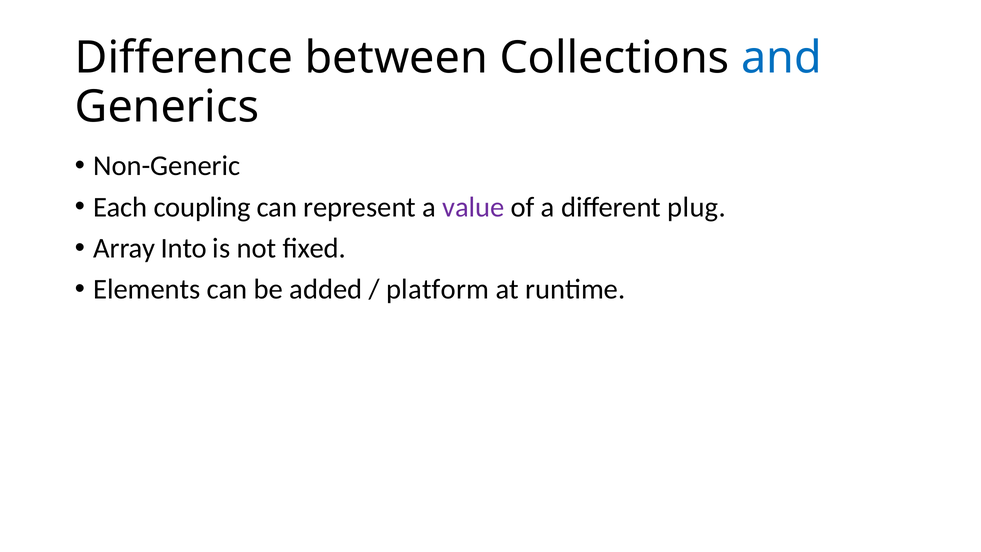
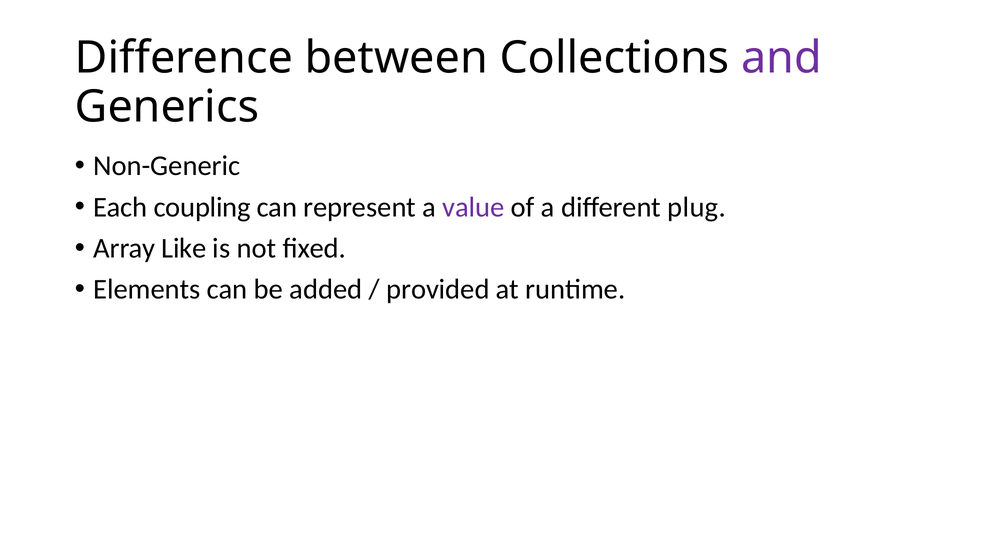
and colour: blue -> purple (781, 58)
Into: Into -> Like (184, 248)
platform: platform -> provided (438, 289)
